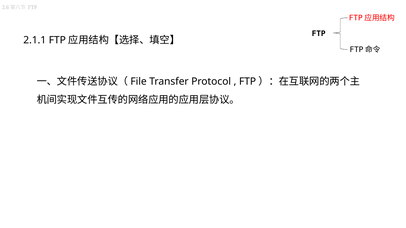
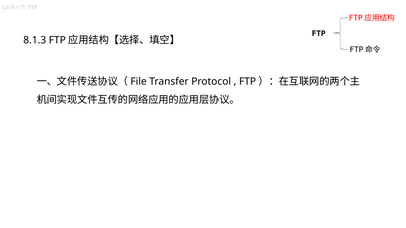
2.1.1: 2.1.1 -> 8.1.3 (35, 40)
